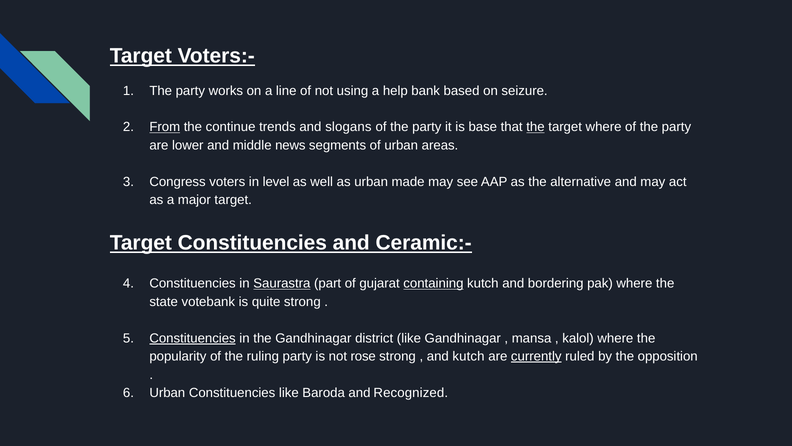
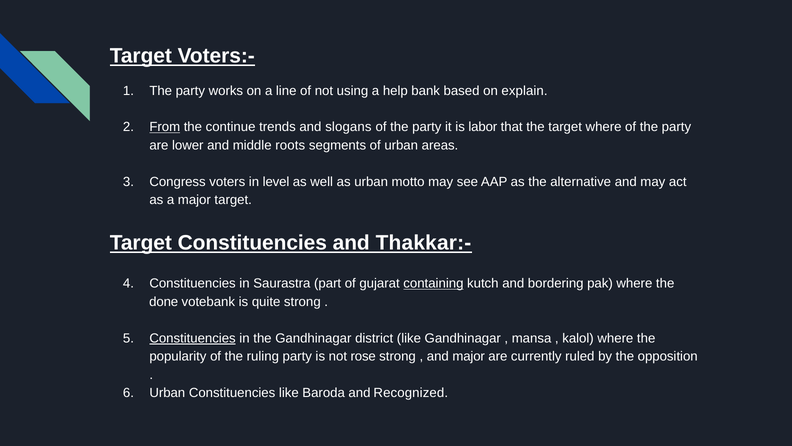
seizure: seizure -> explain (525, 91)
base: base -> labor (483, 127)
the underline: present -> none (535, 127)
news: news -> roots (290, 145)
made: made -> motto (408, 182)
Ceramic:-: Ceramic:- -> Thakkar:- (423, 243)
Saurastra underline: present -> none (282, 283)
state: state -> done (164, 301)
and kutch: kutch -> major (469, 356)
currently underline: present -> none (536, 356)
